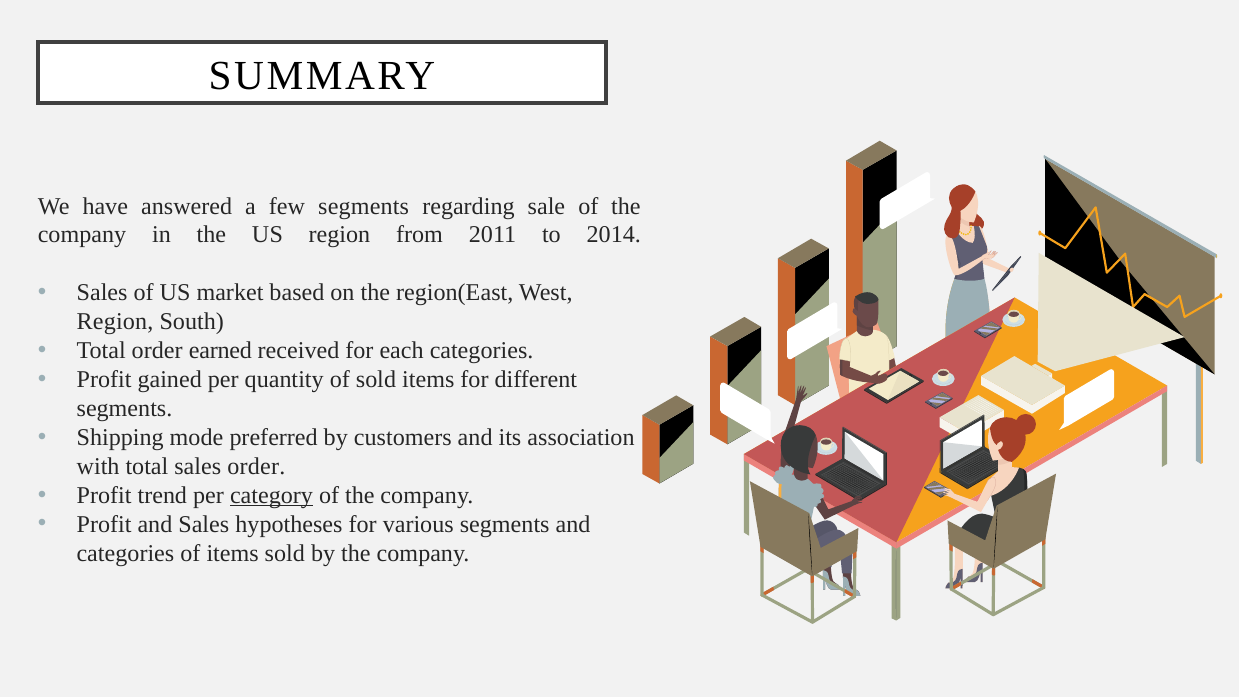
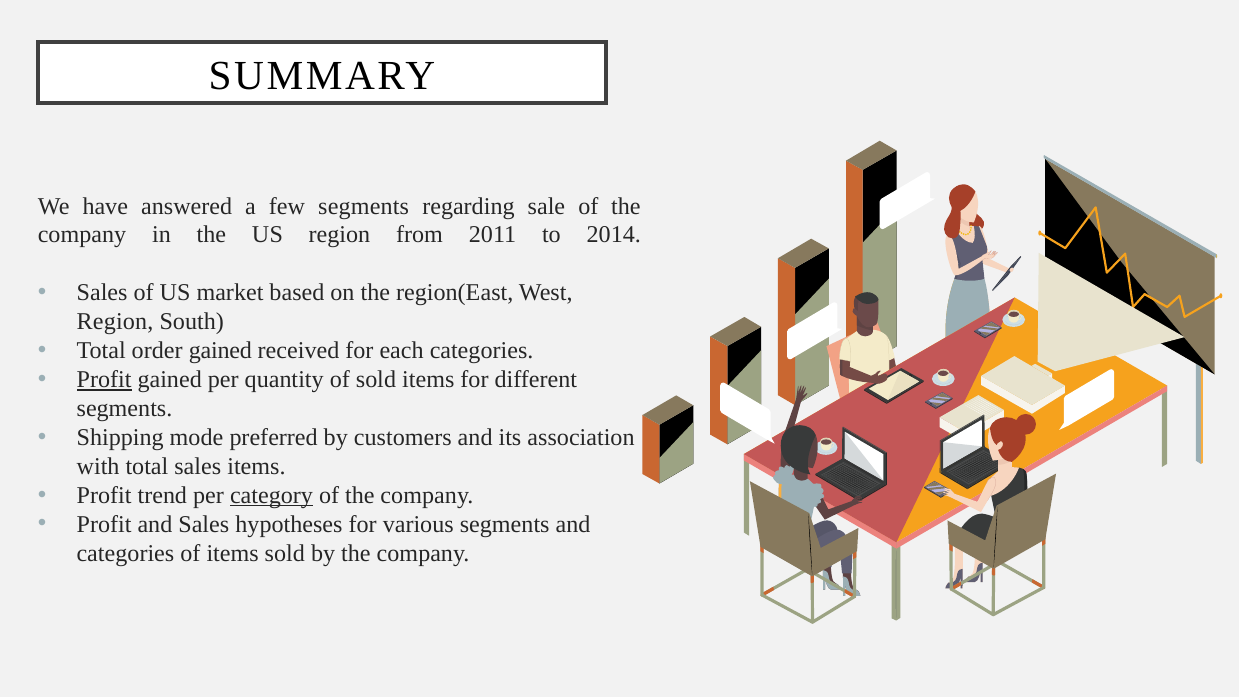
order earned: earned -> gained (220, 351)
Profit underline: none -> present (104, 380)
sales order: order -> items (256, 466)
